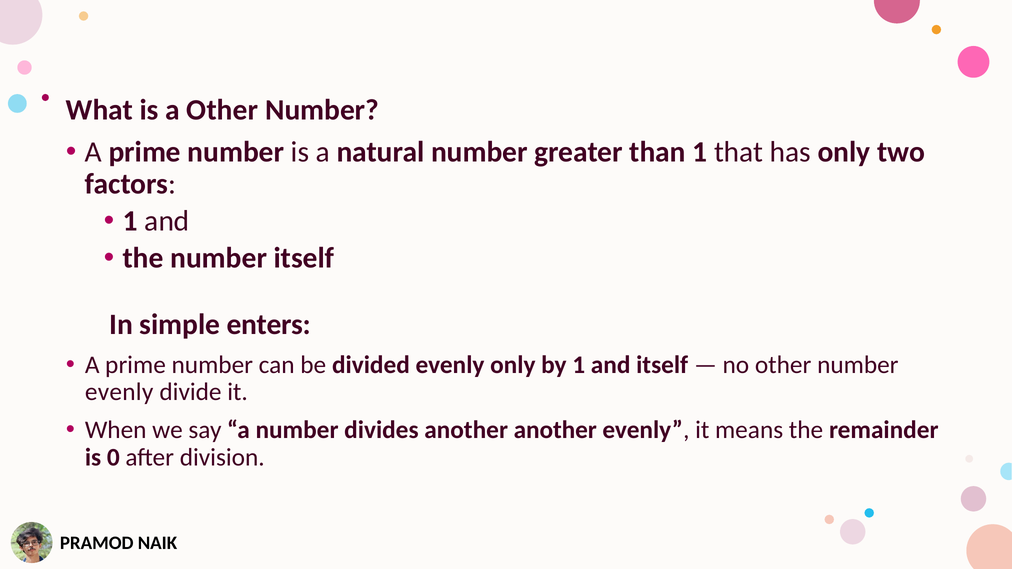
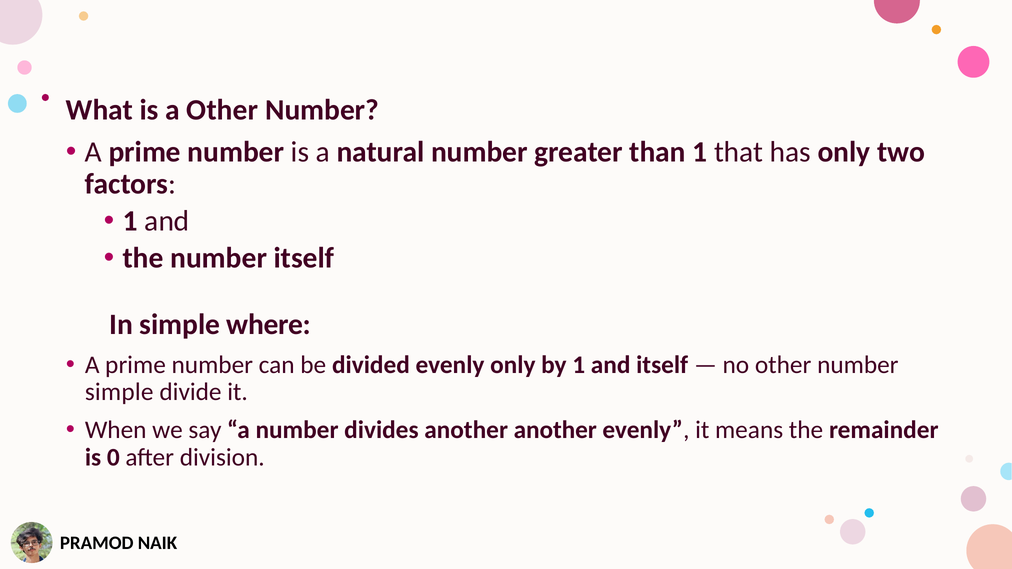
enters: enters -> where (269, 325)
evenly: evenly -> simple (119, 392)
